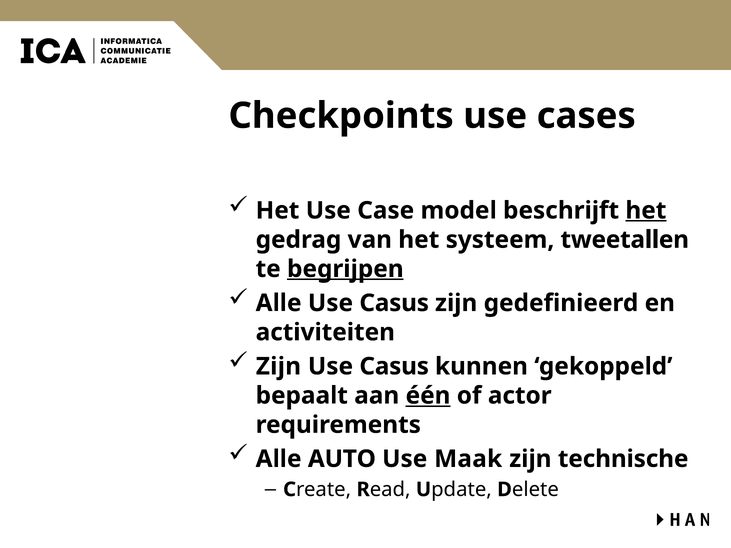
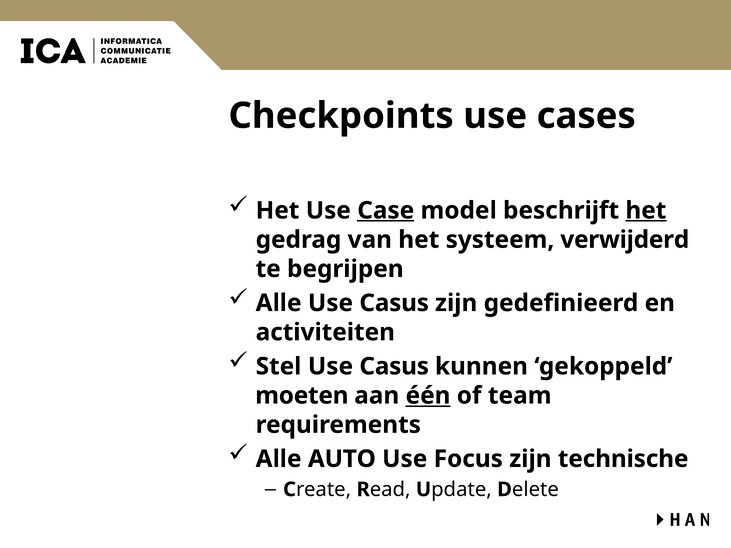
Case underline: none -> present (386, 211)
tweetallen: tweetallen -> verwijderd (625, 240)
begrijpen underline: present -> none (345, 269)
Zijn: Zijn -> Stel (279, 367)
bepaalt: bepaalt -> moeten (302, 396)
actor: actor -> team (520, 396)
Maak: Maak -> Focus (468, 459)
